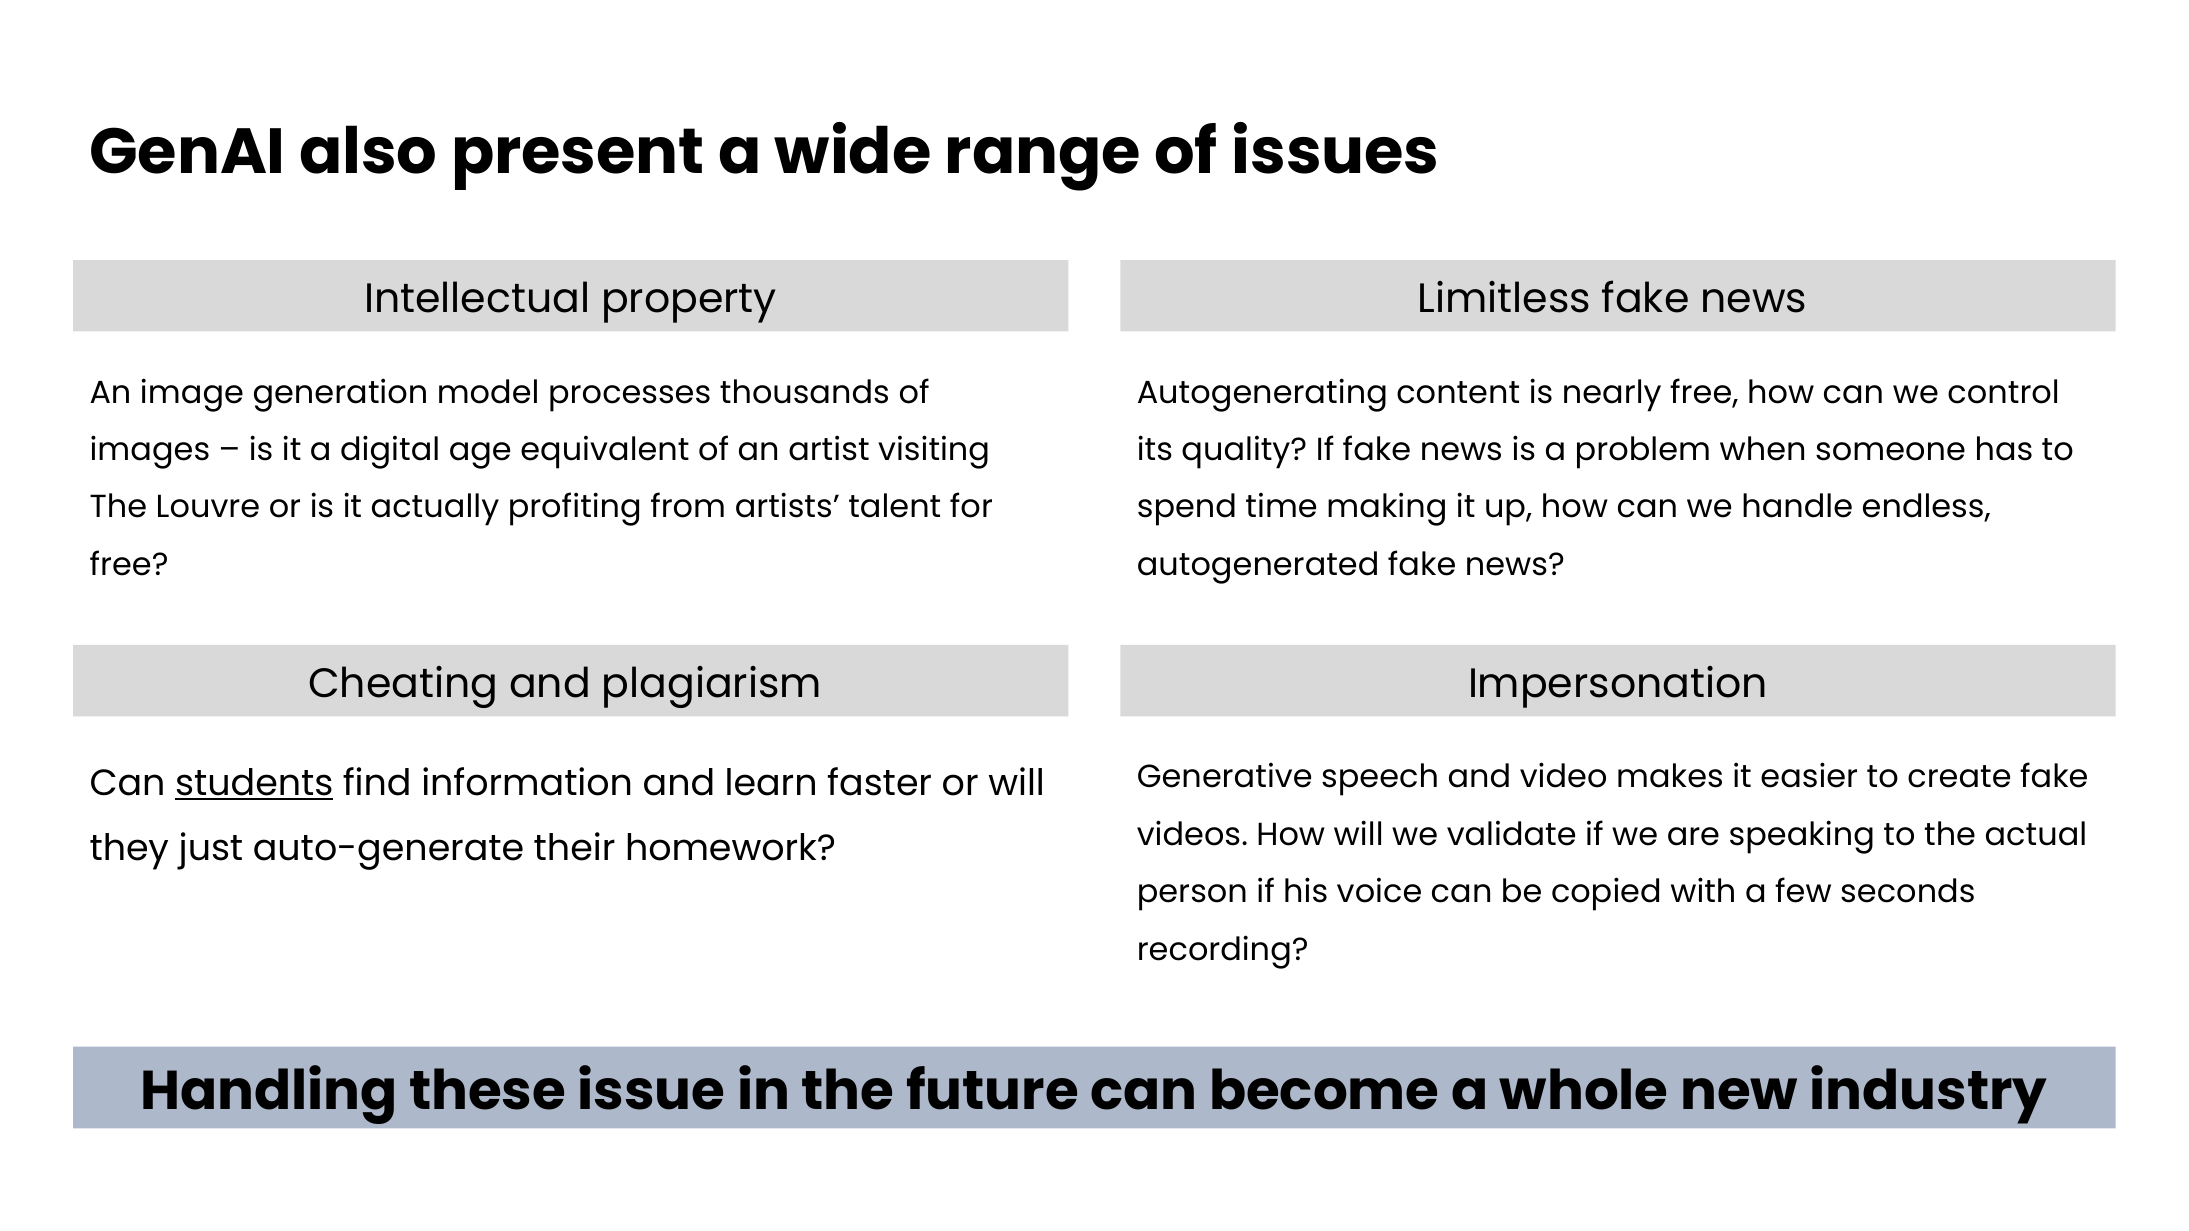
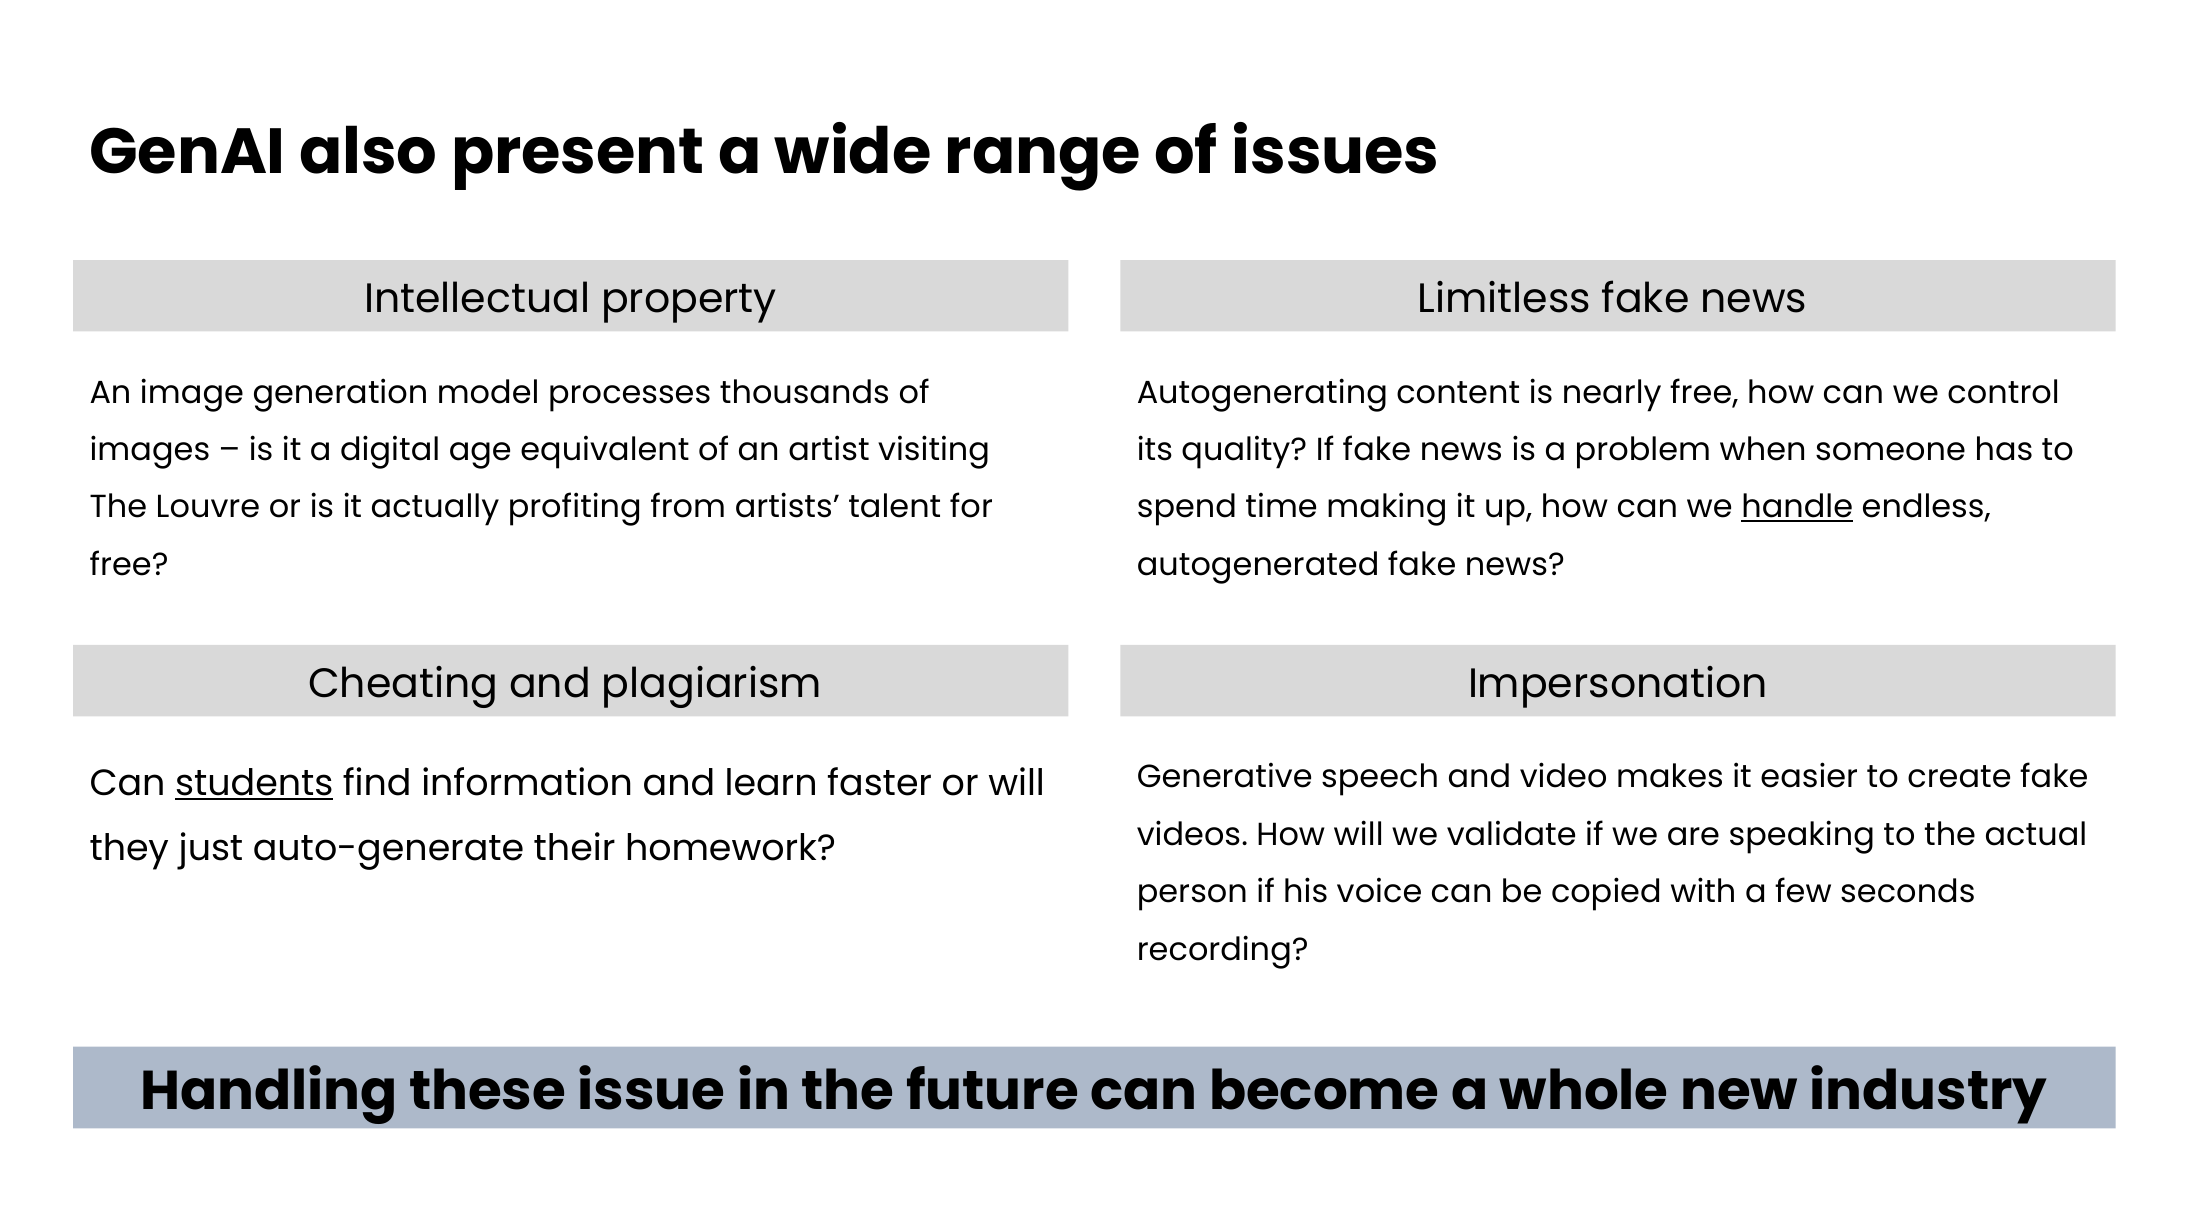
handle underline: none -> present (1797, 508)
